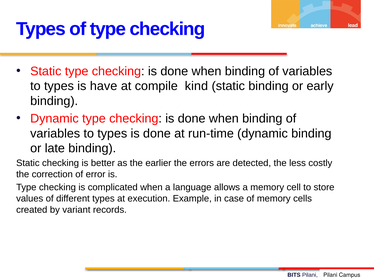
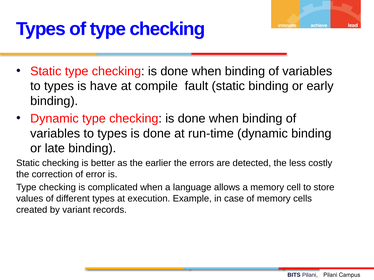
kind: kind -> fault (196, 86)
